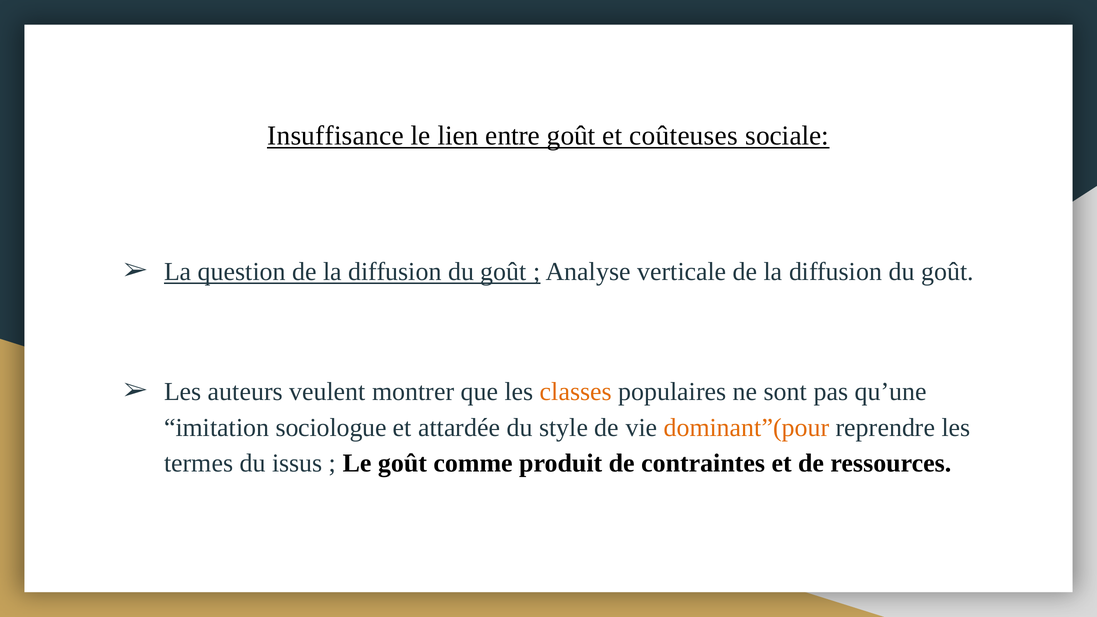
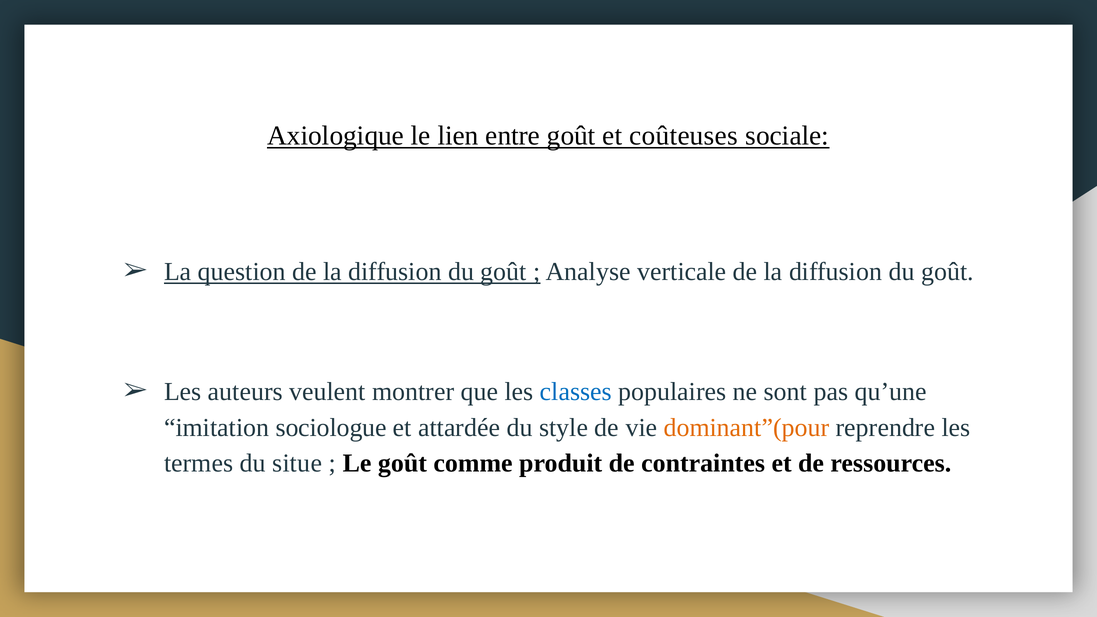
Insuffisance: Insuffisance -> Axiologique (336, 136)
classes colour: orange -> blue (576, 392)
issus: issus -> situe (297, 463)
